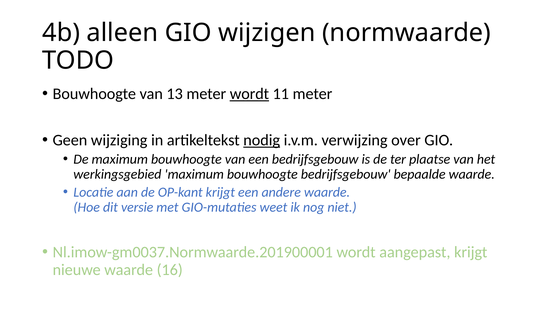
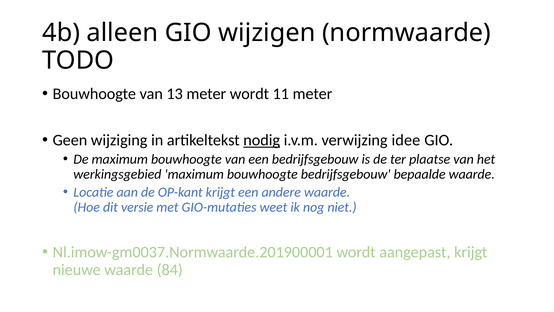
wordt underline: present -> none (249, 94)
over: over -> idee (406, 140)
16: 16 -> 84 (170, 269)
